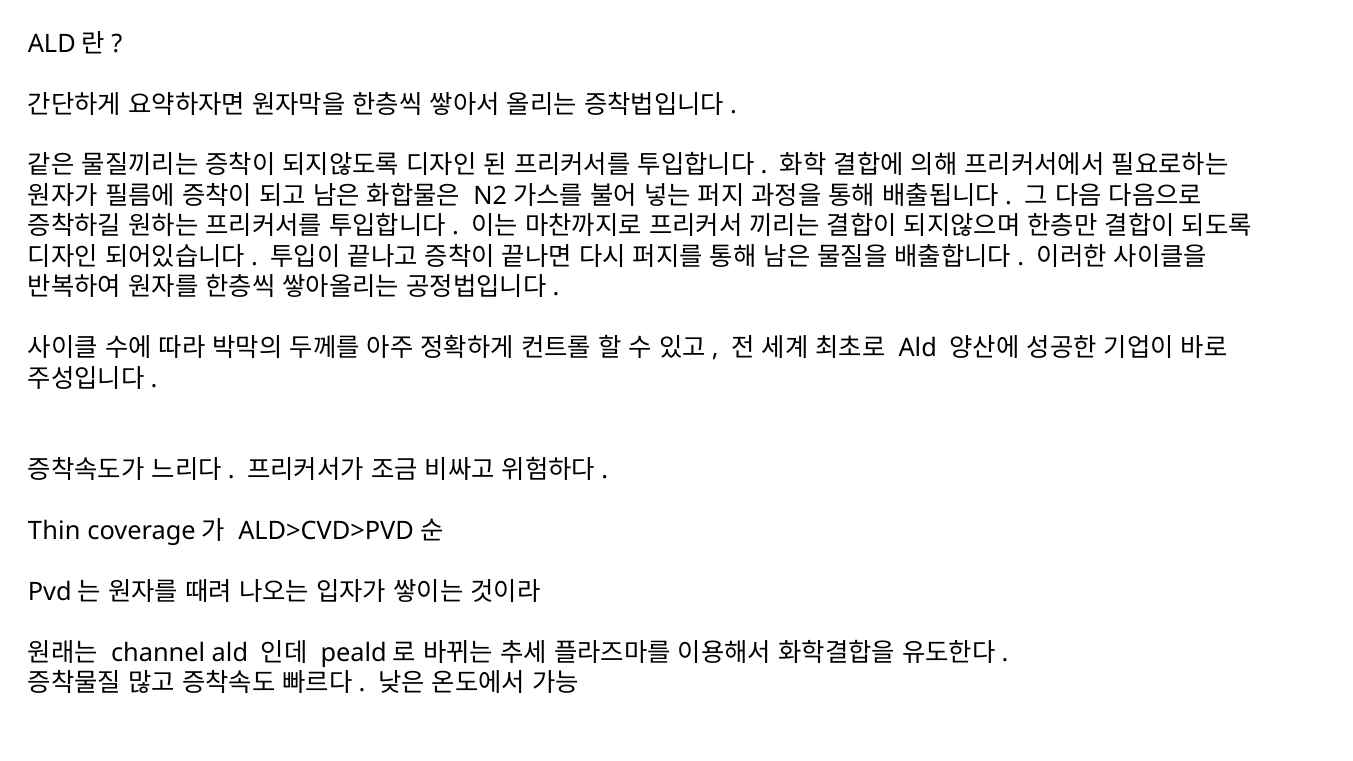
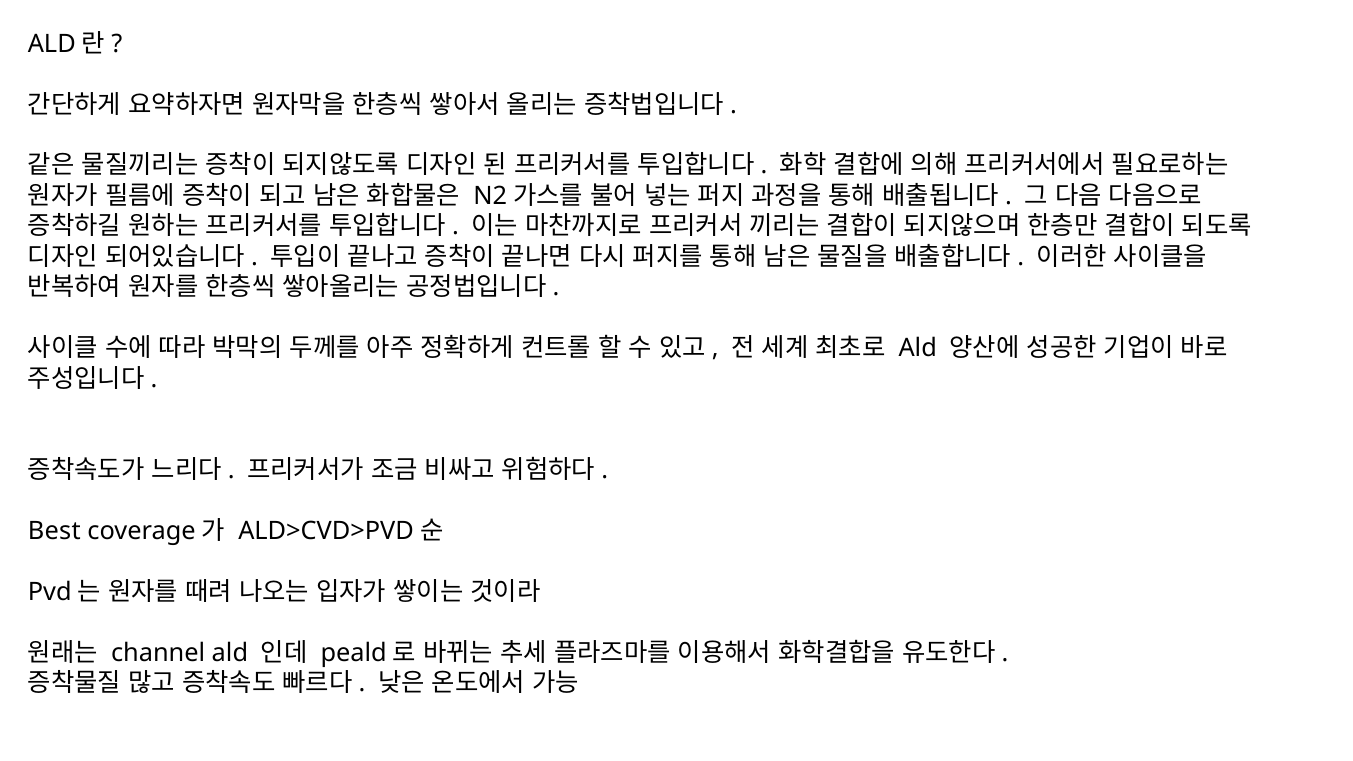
Thin: Thin -> Best (54, 531)
